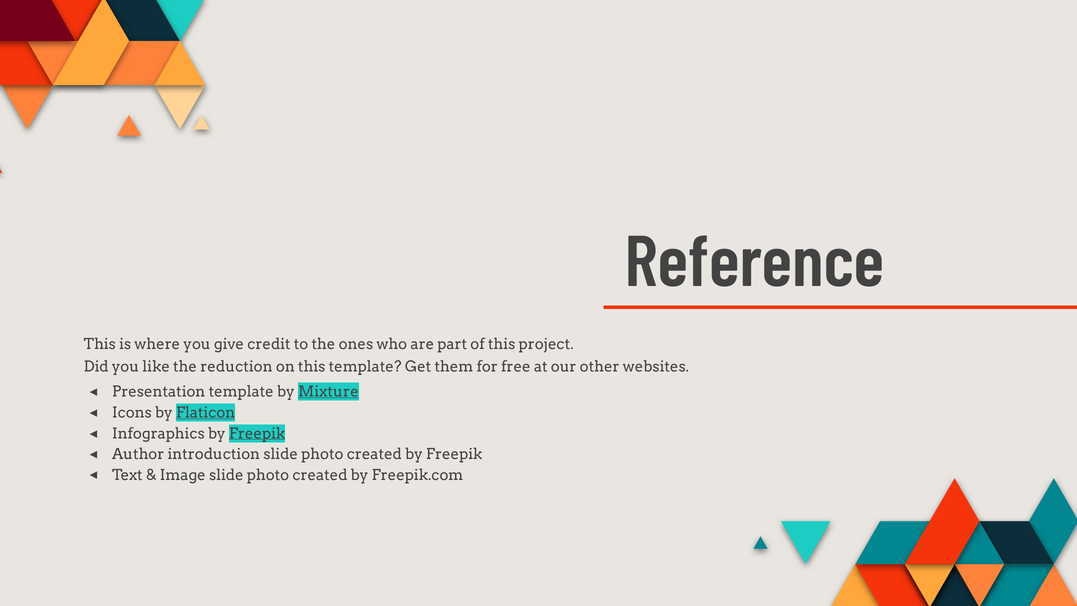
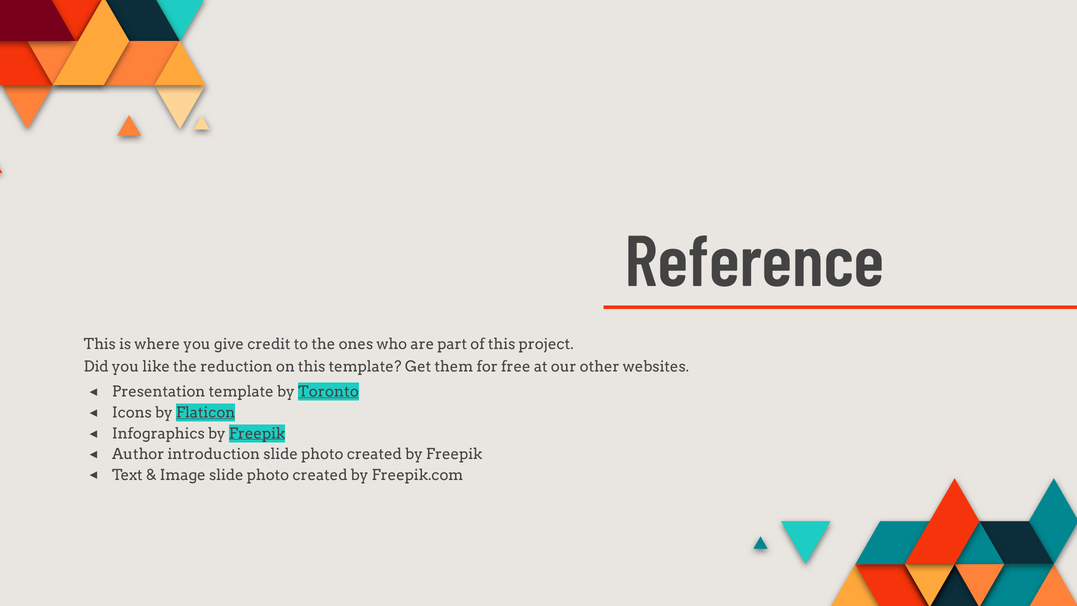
Mixture: Mixture -> Toronto (329, 392)
